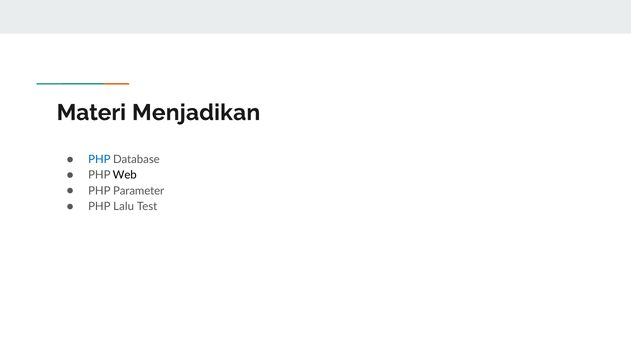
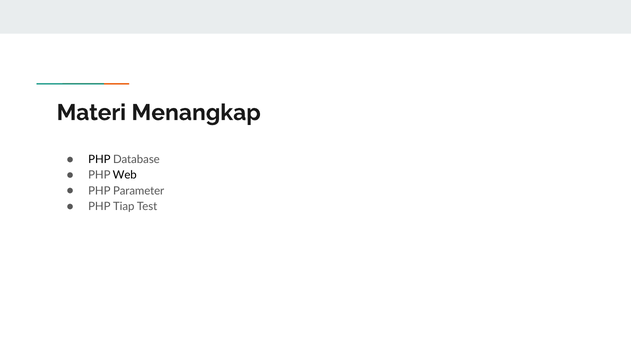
Menjadikan: Menjadikan -> Menangkap (196, 113)
PHP colour: blue -> black (99, 159)
Lalu: Lalu -> Tiap (124, 207)
